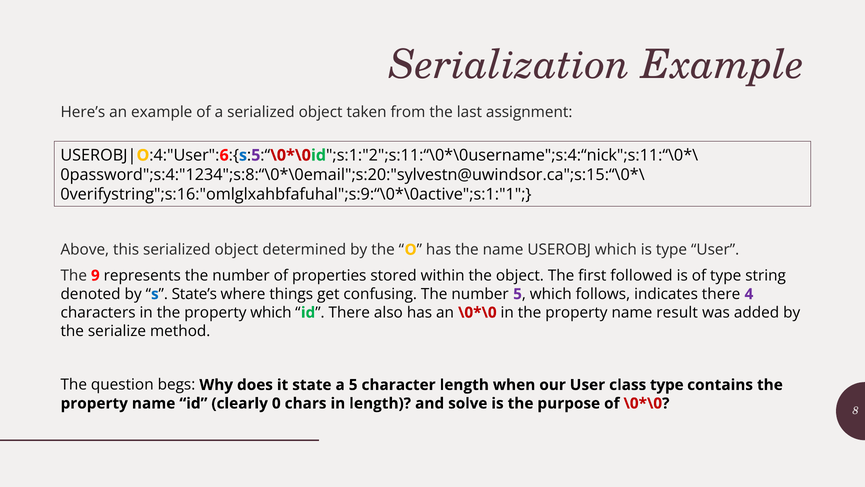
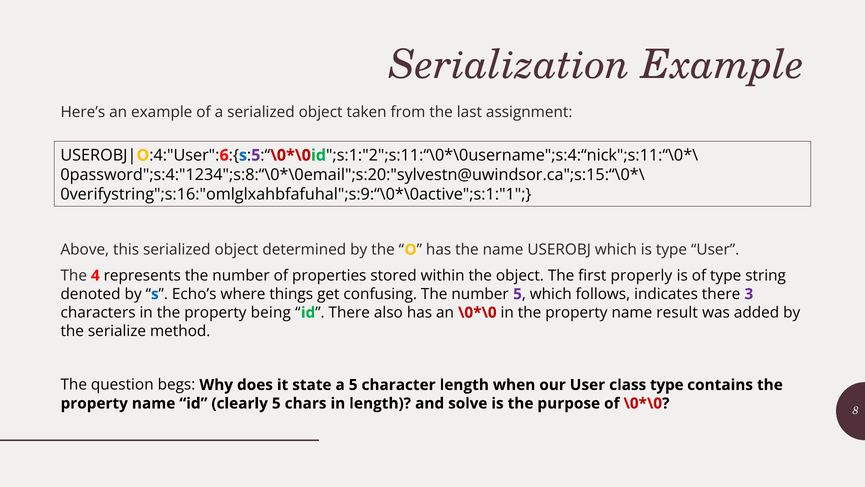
9: 9 -> 4 (95, 275)
followed: followed -> properly (641, 275)
State’s: State’s -> Echo’s (194, 294)
4: 4 -> 3 (749, 294)
property which: which -> being (271, 312)
clearly 0: 0 -> 5 (276, 403)
